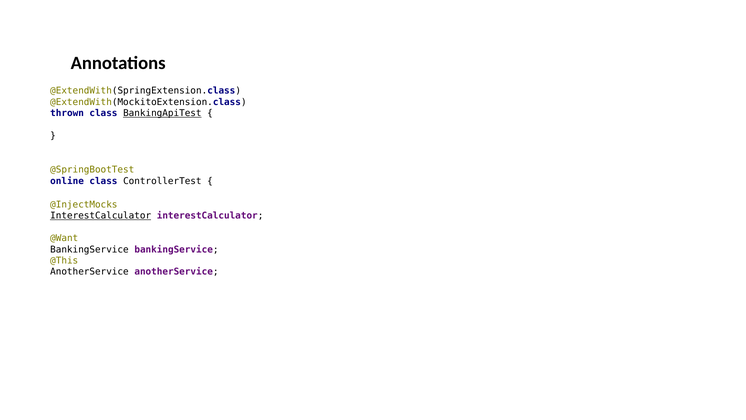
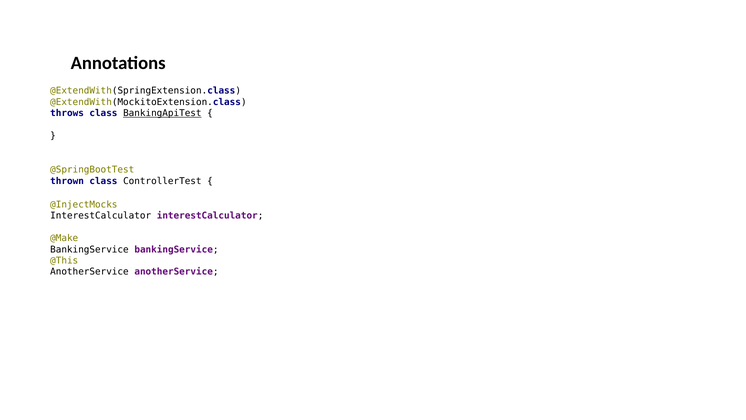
thrown: thrown -> throws (67, 113)
online: online -> thrown (67, 181)
InterestCalculator underline: present -> none (101, 216)
@Want: @Want -> @Make (64, 238)
